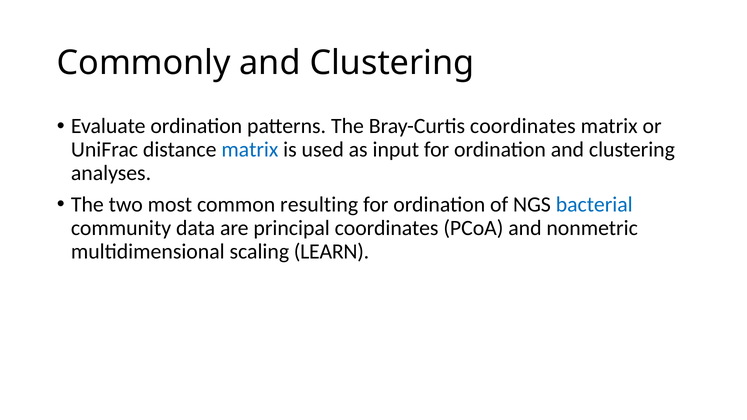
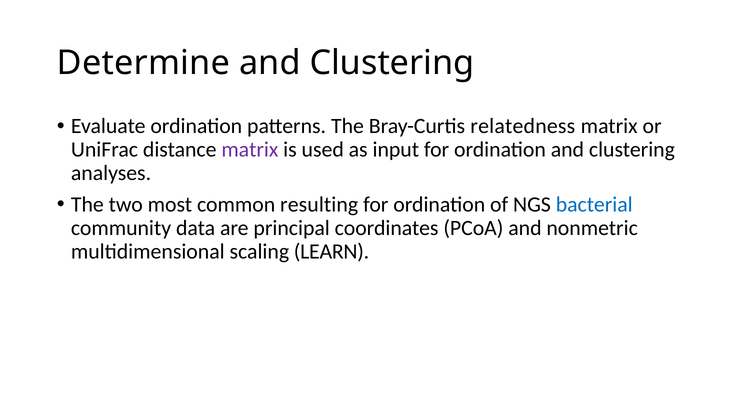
Commonly: Commonly -> Determine (144, 63)
Bray-Curtis coordinates: coordinates -> relatedness (523, 126)
matrix colour: blue -> purple (250, 150)
